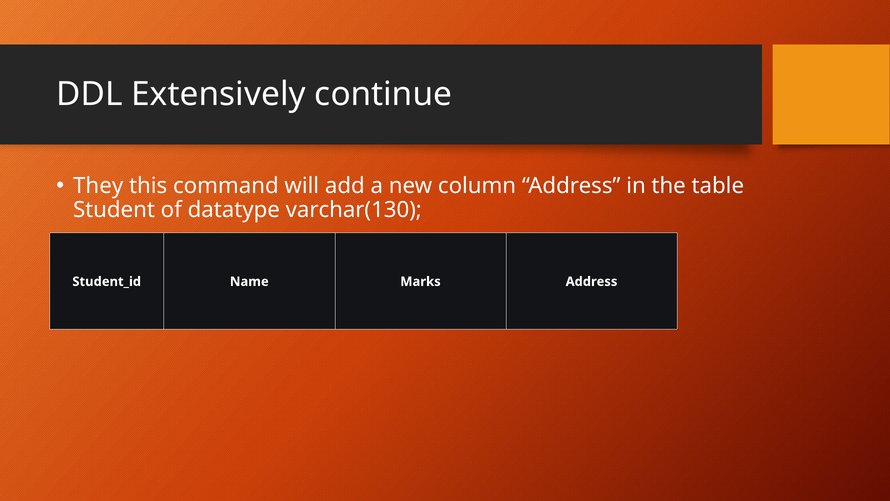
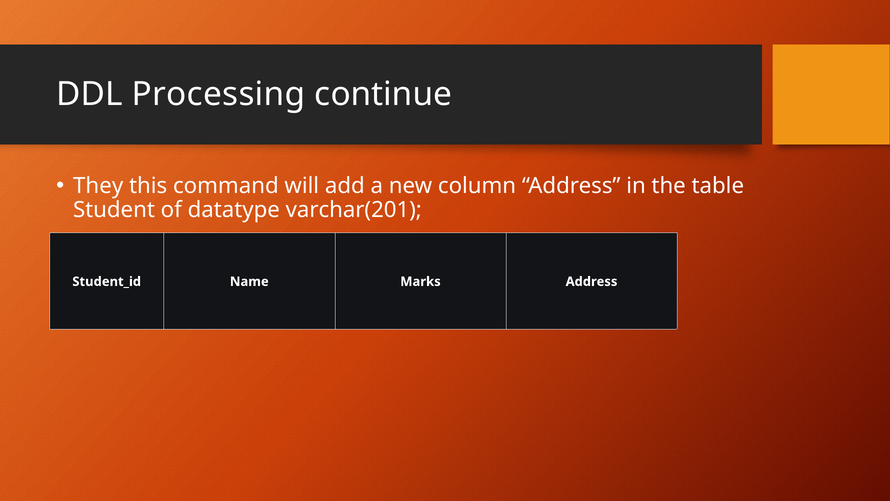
Extensively: Extensively -> Processing (218, 94)
varchar(130: varchar(130 -> varchar(201 (354, 210)
